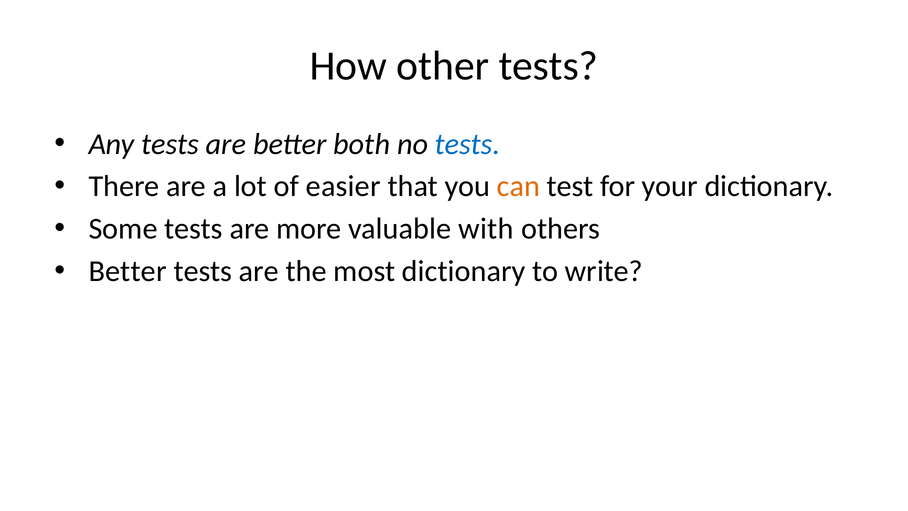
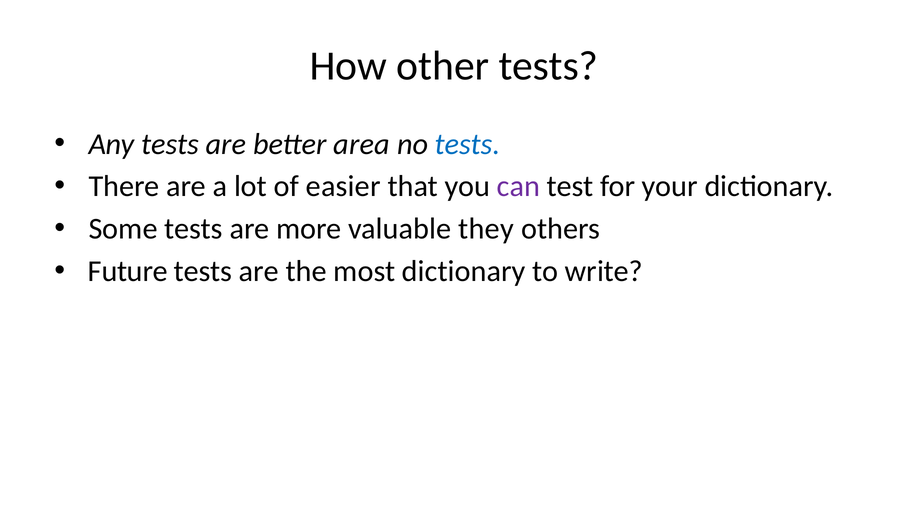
both: both -> area (362, 144)
can colour: orange -> purple (518, 186)
with: with -> they (486, 229)
Better: Better -> Future (128, 271)
